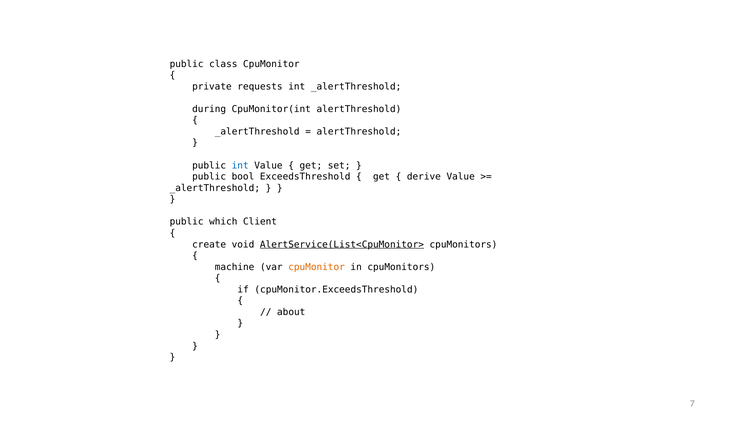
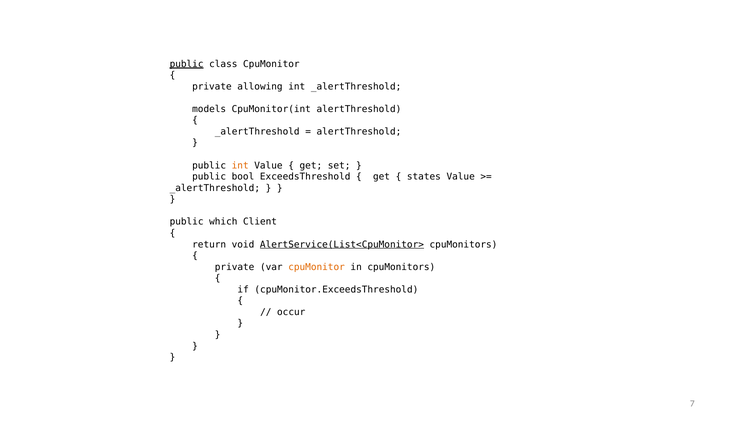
public underline: none -> present (187, 64)
requests: requests -> allowing (260, 86)
during: during -> models (209, 109)
int colour: blue -> orange (240, 165)
derive: derive -> states (424, 177)
create: create -> return (209, 244)
machine: machine -> private (235, 267)
about: about -> occur (291, 312)
